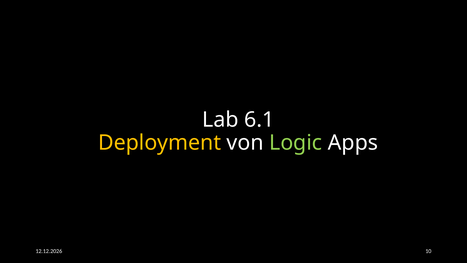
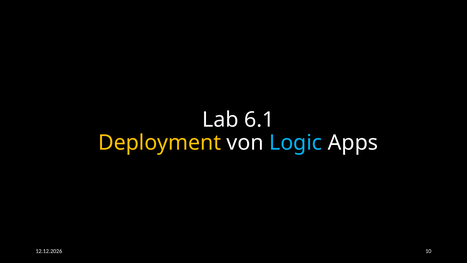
Logic colour: light green -> light blue (296, 143)
